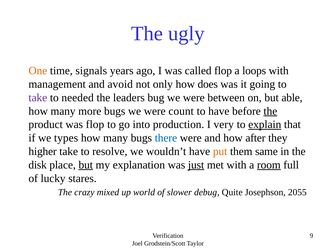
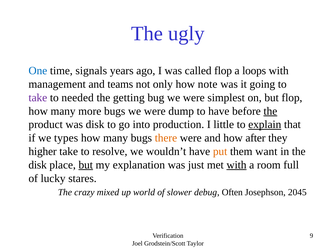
One colour: orange -> blue (38, 71)
avoid: avoid -> teams (120, 84)
does: does -> note (208, 84)
leaders: leaders -> getting (129, 98)
between: between -> simplest (226, 98)
but able: able -> flop (292, 98)
count: count -> dump (181, 111)
was flop: flop -> disk (95, 125)
very: very -> little (224, 125)
there colour: blue -> orange (166, 138)
same: same -> want (266, 151)
just underline: present -> none (196, 165)
with underline: none -> present (236, 165)
room underline: present -> none (269, 165)
Quite: Quite -> Often (232, 192)
2055: 2055 -> 2045 (297, 192)
